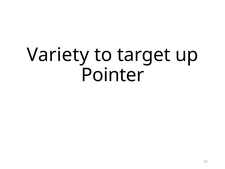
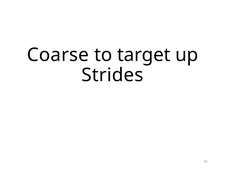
Variety: Variety -> Coarse (58, 55)
Pointer: Pointer -> Strides (112, 75)
